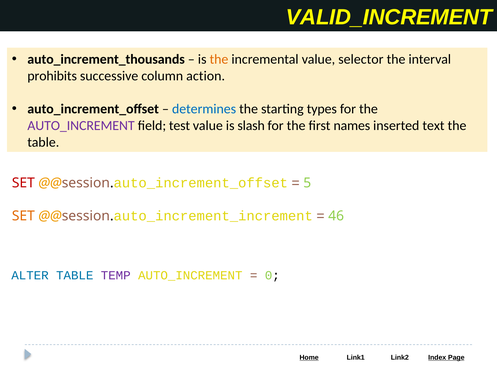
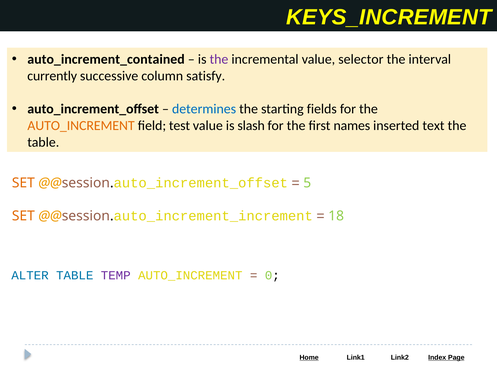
VALID_INCREMENT: VALID_INCREMENT -> KEYS_INCREMENT (389, 17)
auto_increment_thousands: auto_increment_thousands -> auto_increment_contained (106, 60)
the colour: orange -> purple (219, 60)
prohibits: prohibits -> currently (52, 76)
action: action -> satisfy (206, 76)
types: types -> fields (322, 109)
AUTO_INCREMENT colour: purple -> orange (81, 126)
SET colour: red -> orange (23, 183)
46: 46 -> 18 (336, 216)
